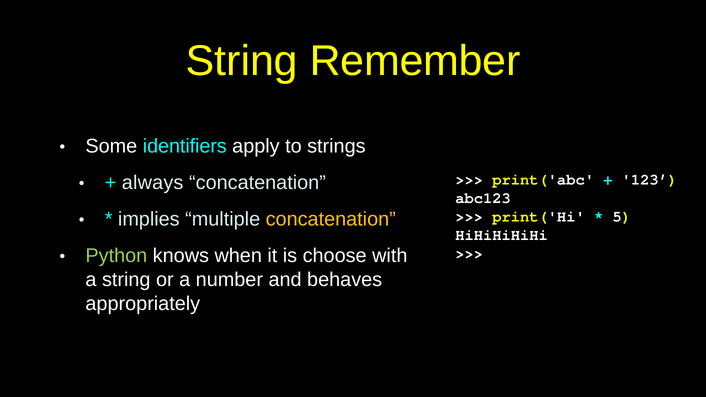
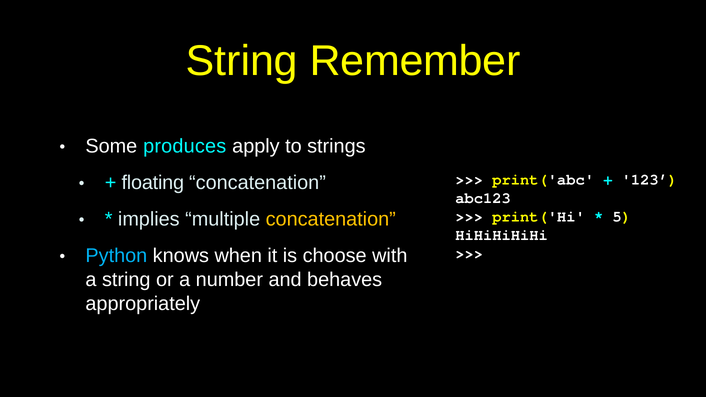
identifiers: identifiers -> produces (185, 146)
always: always -> floating (153, 183)
Python colour: light green -> light blue (116, 256)
